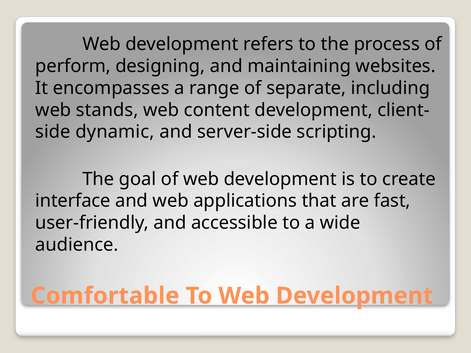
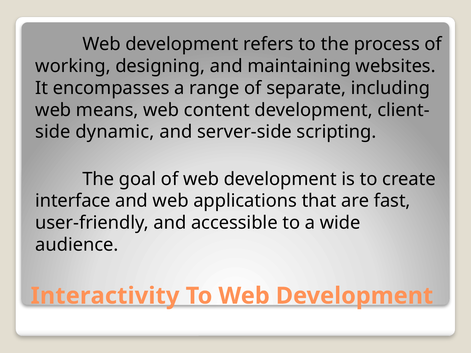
perform: perform -> working (73, 66)
stands: stands -> means (107, 110)
Comfortable: Comfortable -> Interactivity (105, 296)
